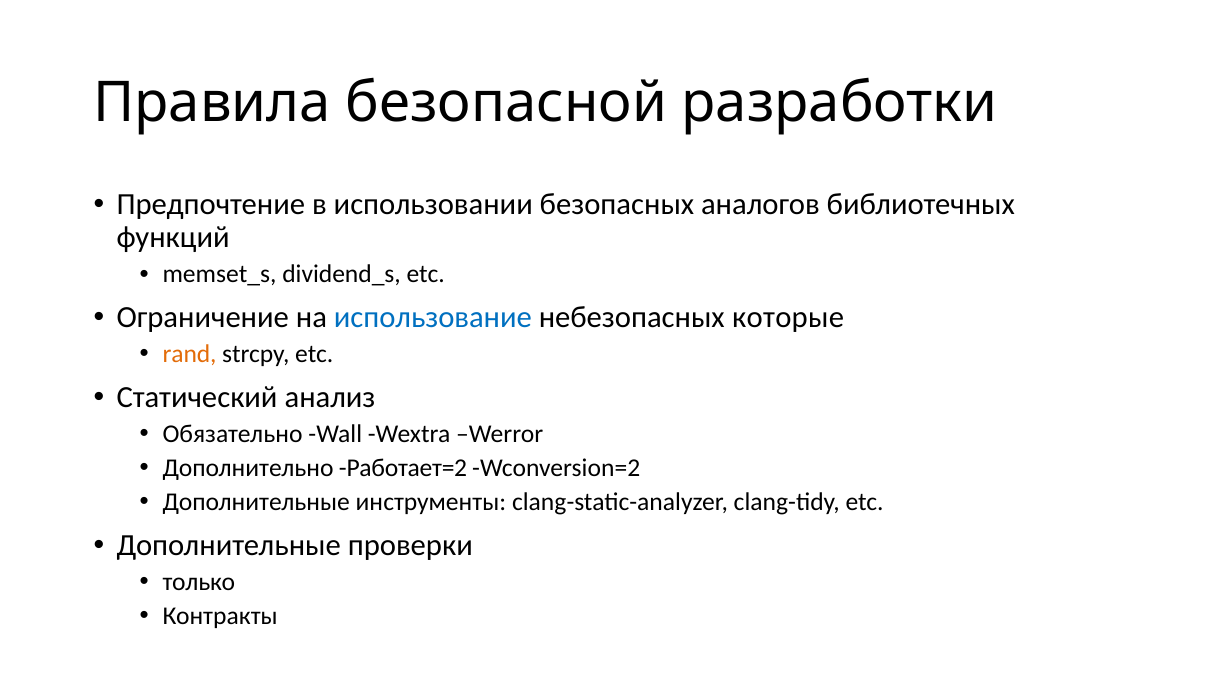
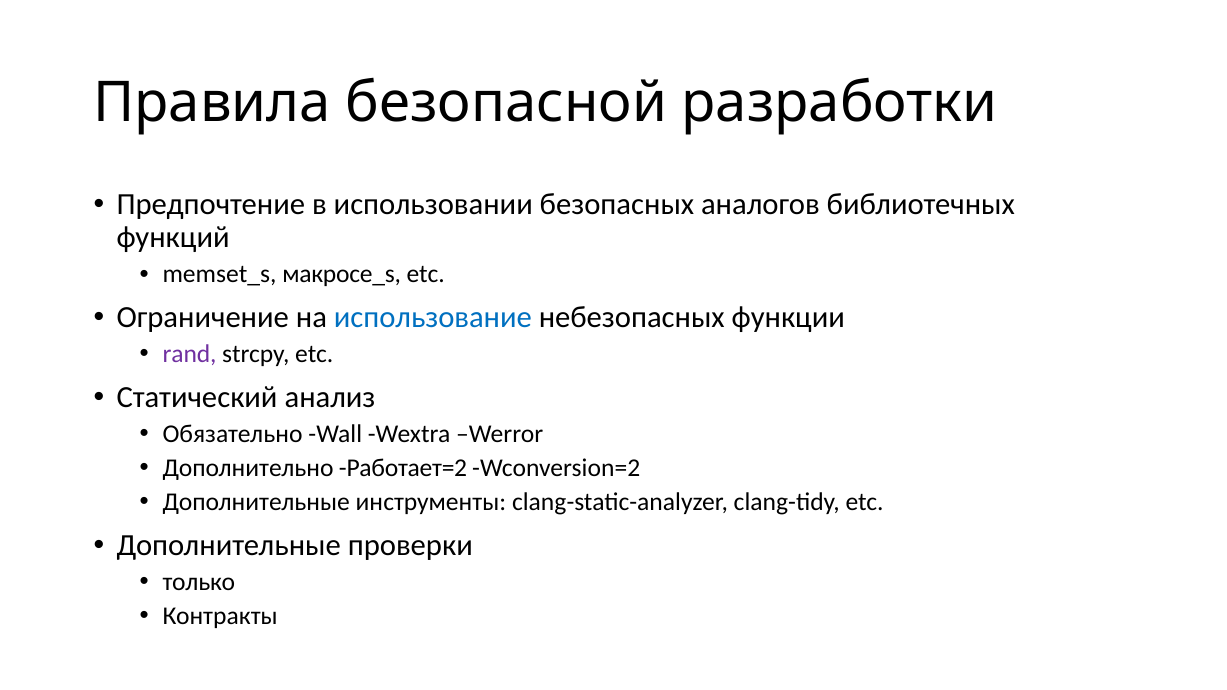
dividend_s: dividend_s -> макросе_s (342, 275)
которые: которые -> функции (788, 318)
rand colour: orange -> purple (190, 354)
